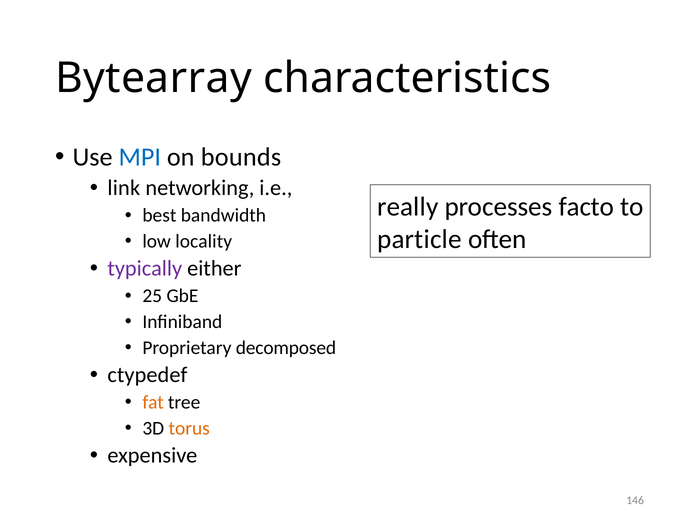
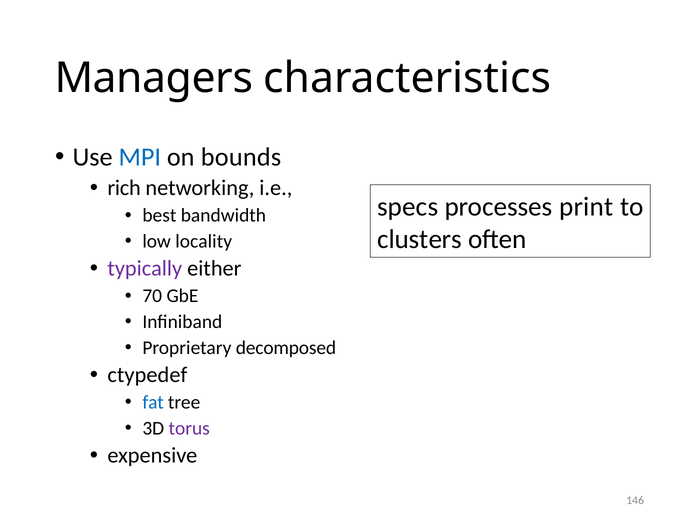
Bytearray: Bytearray -> Managers (154, 78)
link: link -> rich (124, 188)
really: really -> specs (408, 207)
facto: facto -> print (586, 207)
particle: particle -> clusters (420, 239)
25: 25 -> 70 (152, 296)
fat colour: orange -> blue (153, 403)
torus colour: orange -> purple (189, 428)
